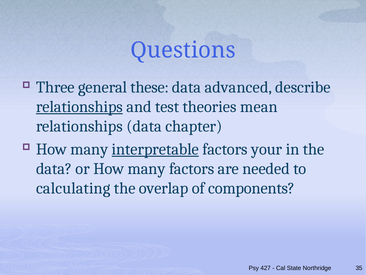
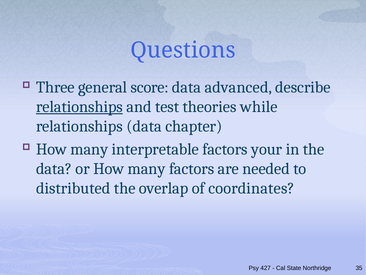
these: these -> score (150, 87)
mean: mean -> while (259, 107)
interpretable underline: present -> none (155, 149)
calculating: calculating -> distributed (73, 188)
components: components -> coordinates (251, 188)
